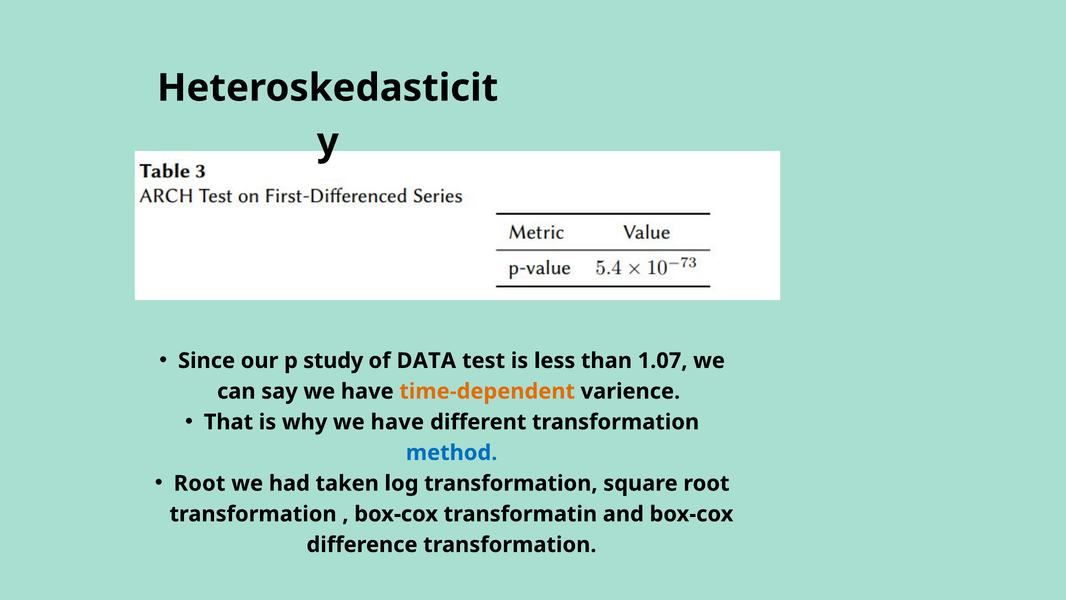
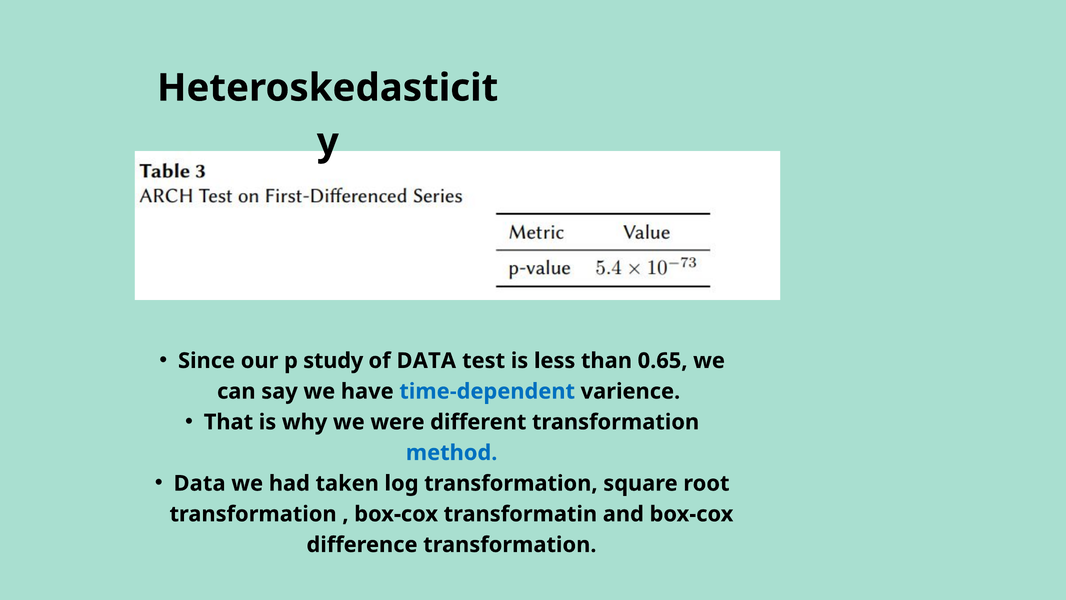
1.07: 1.07 -> 0.65 (663, 361)
time-dependent colour: orange -> blue (487, 391)
why we have: have -> were (397, 422)
Root: Root -> Data (200, 483)
